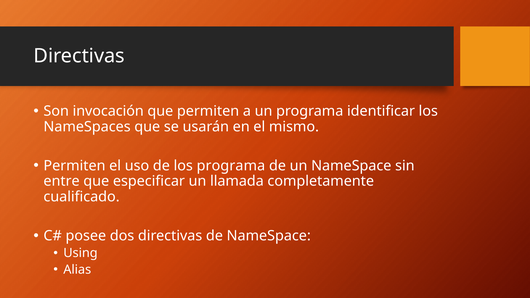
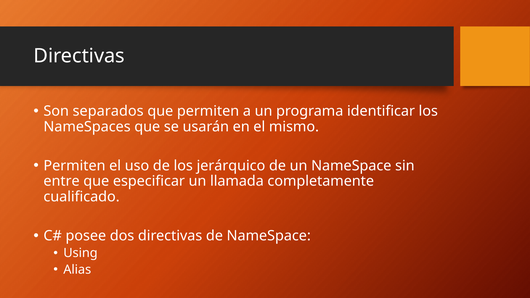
invocación: invocación -> separados (108, 111)
los programa: programa -> jerárquico (231, 166)
